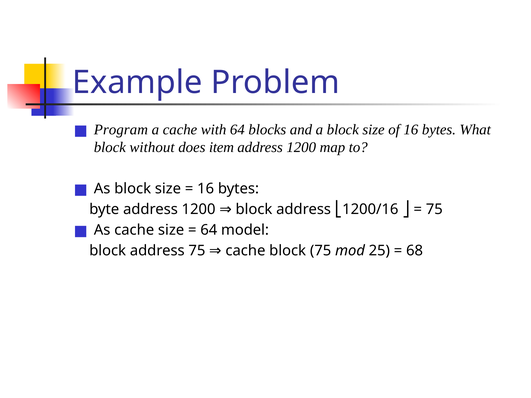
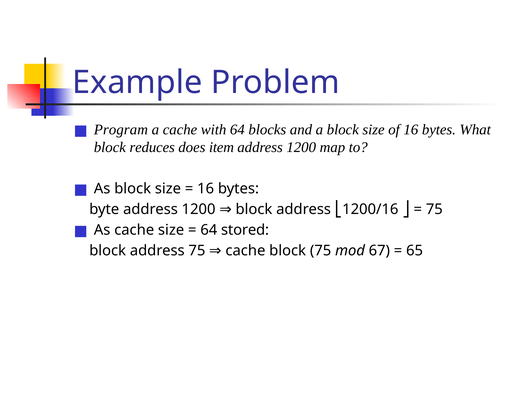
without: without -> reduces (152, 147)
model: model -> stored (245, 230)
25: 25 -> 67 (379, 251)
68: 68 -> 65 (415, 251)
